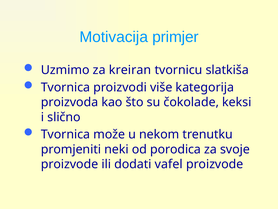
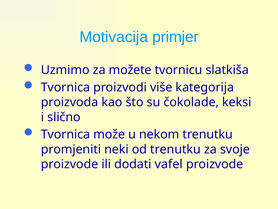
kreiran: kreiran -> možete (130, 70)
od porodica: porodica -> trenutku (175, 149)
